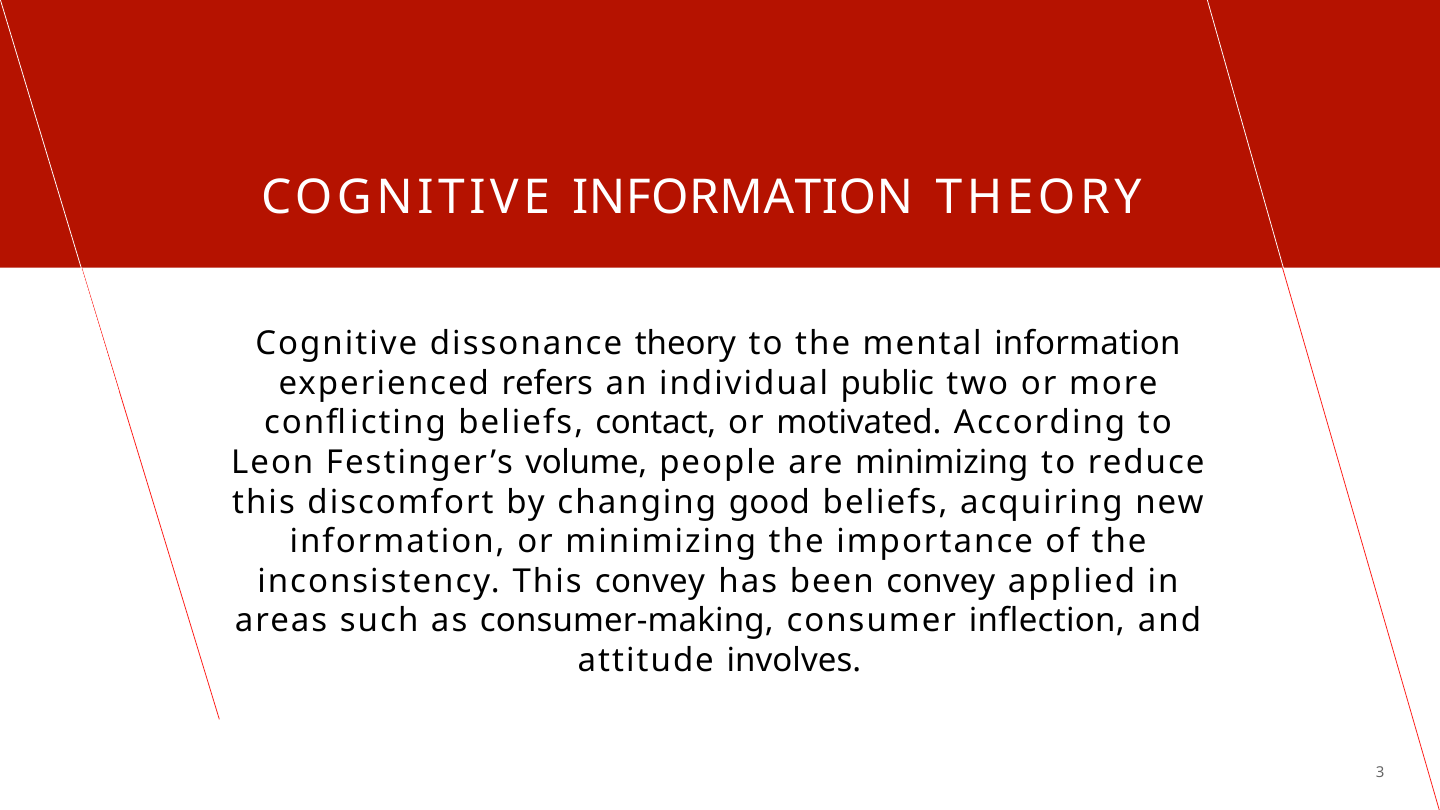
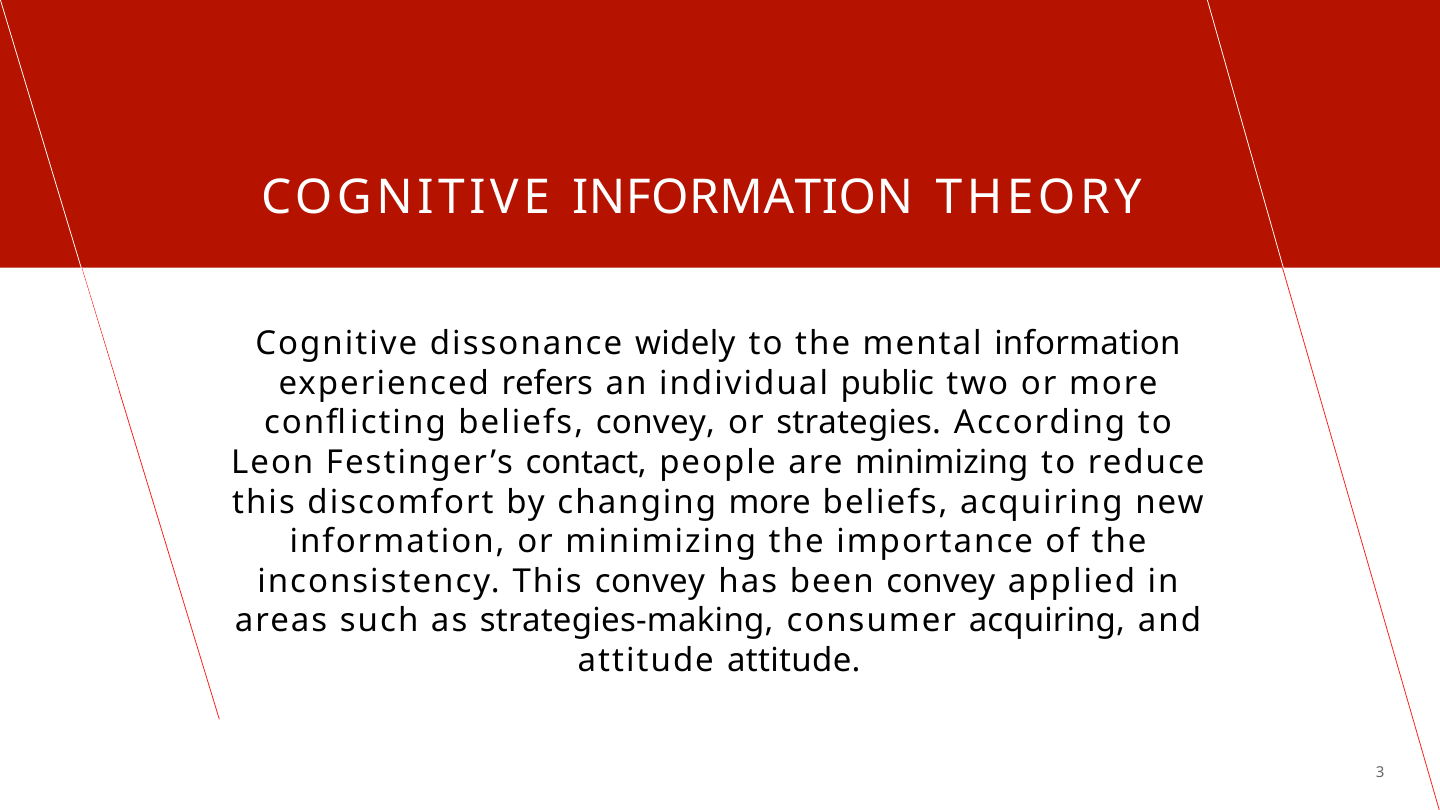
dissonance theory: theory -> widely (685, 344)
beliefs contact: contact -> convey (655, 423)
motivated: motivated -> strategies (859, 423)
volume: volume -> contact (586, 463)
changing good: good -> more (770, 502)
consumer-making: consumer-making -> strategies-making (627, 621)
consumer inflection: inflection -> acquiring (1047, 621)
attitude involves: involves -> attitude (794, 661)
